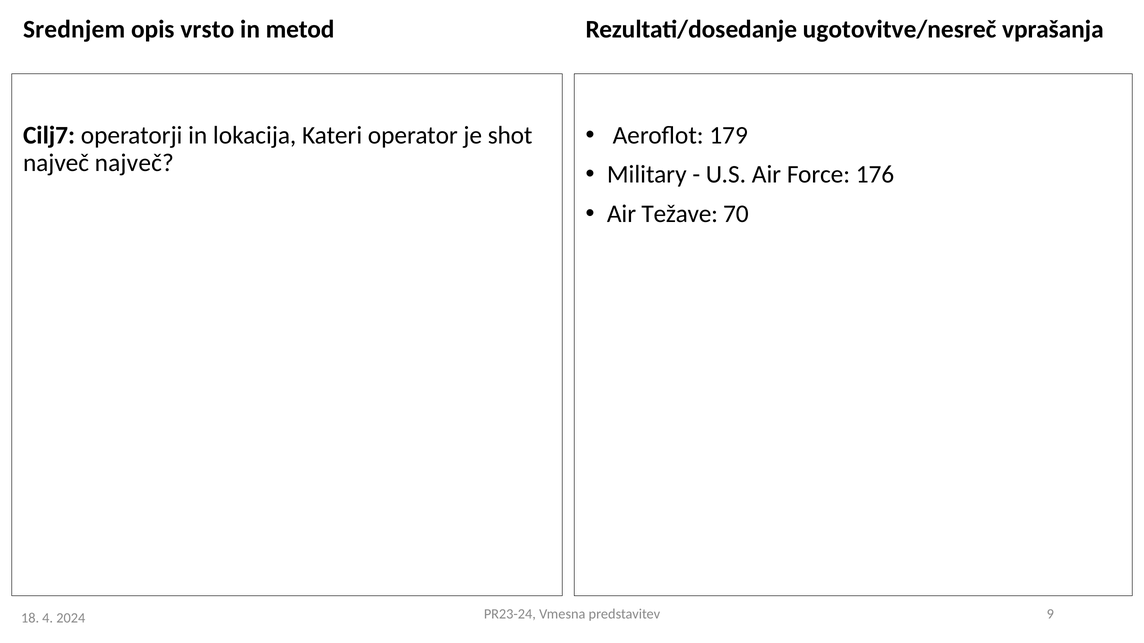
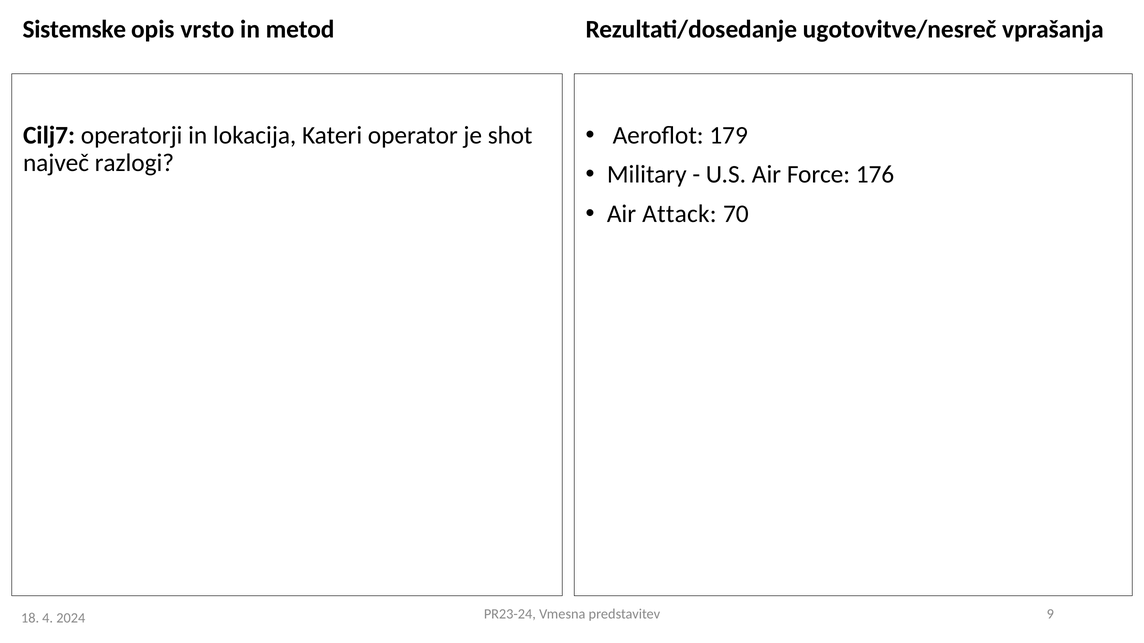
Srednjem: Srednjem -> Sistemske (74, 30)
največ največ: največ -> razlogi (134, 163)
Težave: Težave -> Attack (679, 214)
